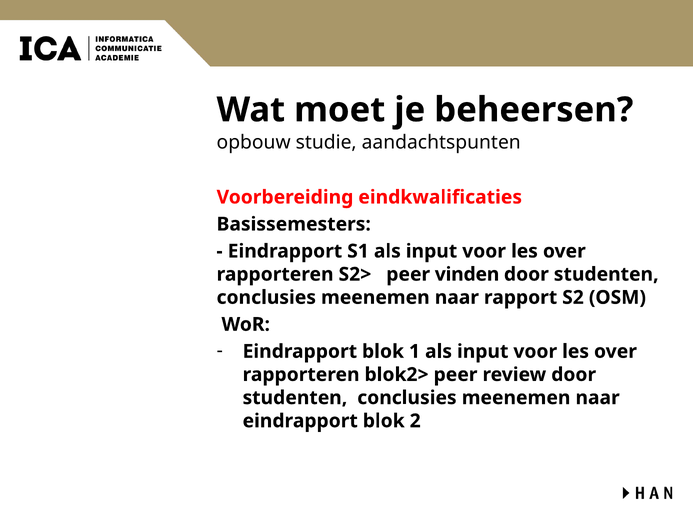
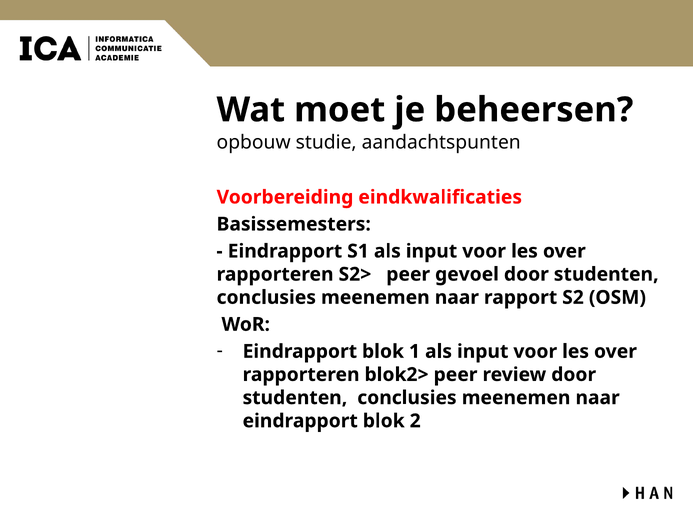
vinden: vinden -> gevoel (467, 274)
